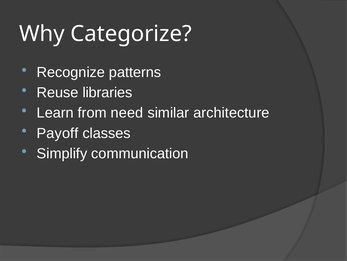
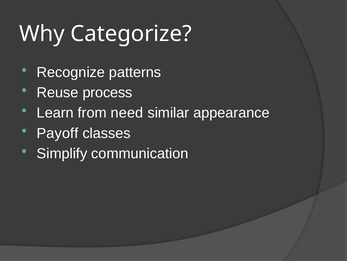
libraries: libraries -> process (107, 92)
architecture: architecture -> appearance (231, 113)
